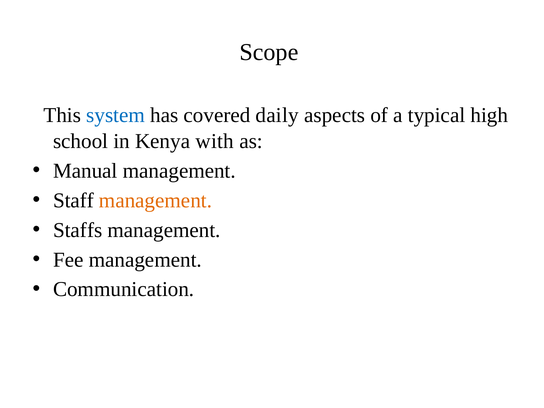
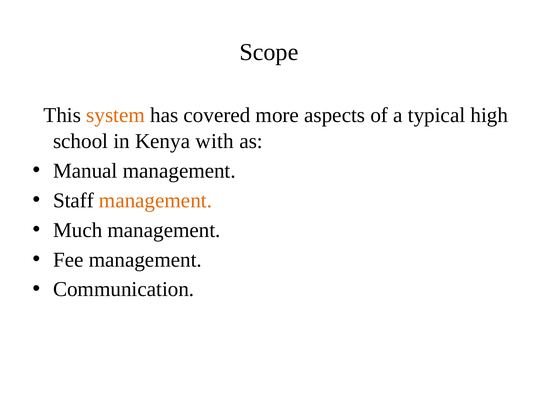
system colour: blue -> orange (116, 115)
daily: daily -> more (277, 115)
Staffs: Staffs -> Much (78, 230)
